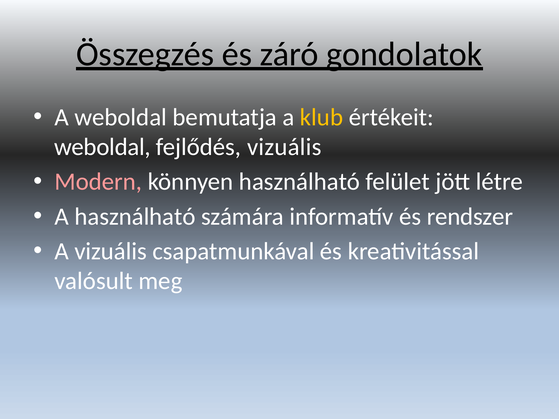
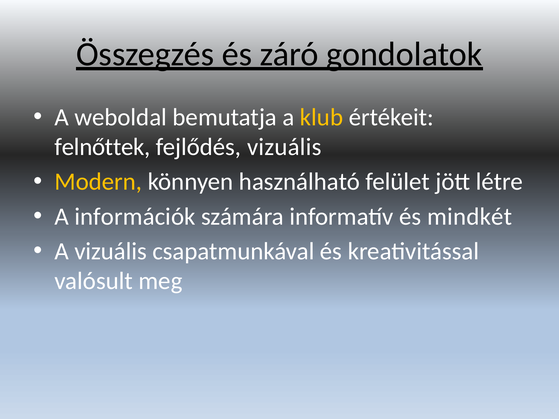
weboldal: weboldal -> felnőttek (102, 147)
Modern colour: pink -> yellow (98, 182)
A használható: használható -> információk (135, 217)
rendszer: rendszer -> mindkét (470, 217)
